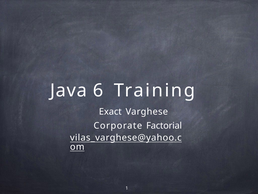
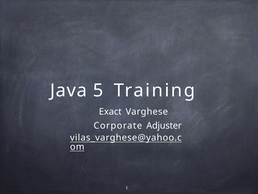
6: 6 -> 5 (98, 90)
Factorial: Factorial -> Adjuster (164, 125)
